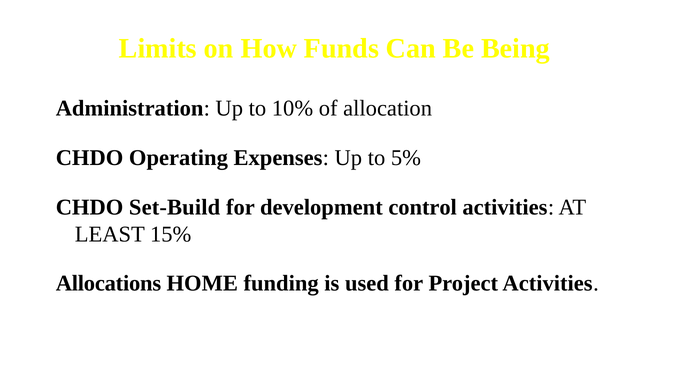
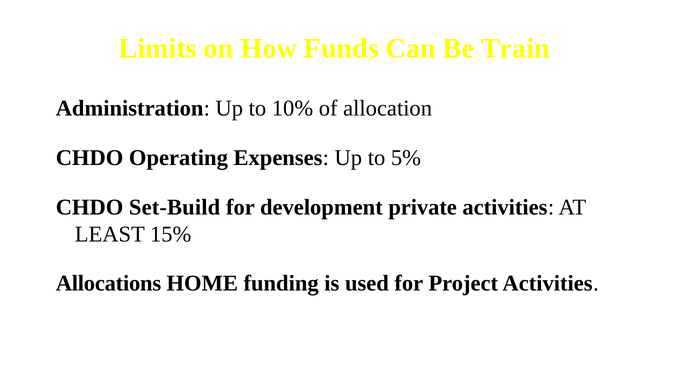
Being: Being -> Train (516, 48)
control: control -> private (423, 207)
